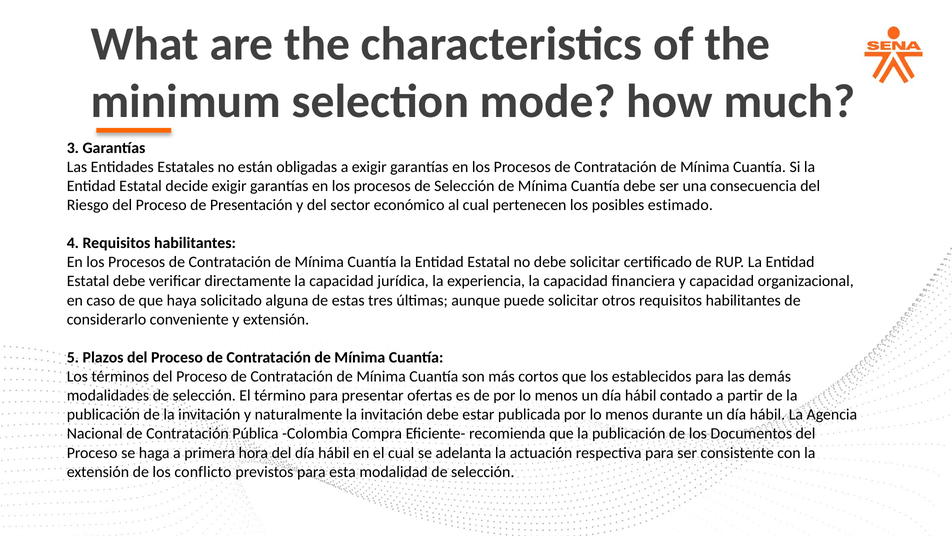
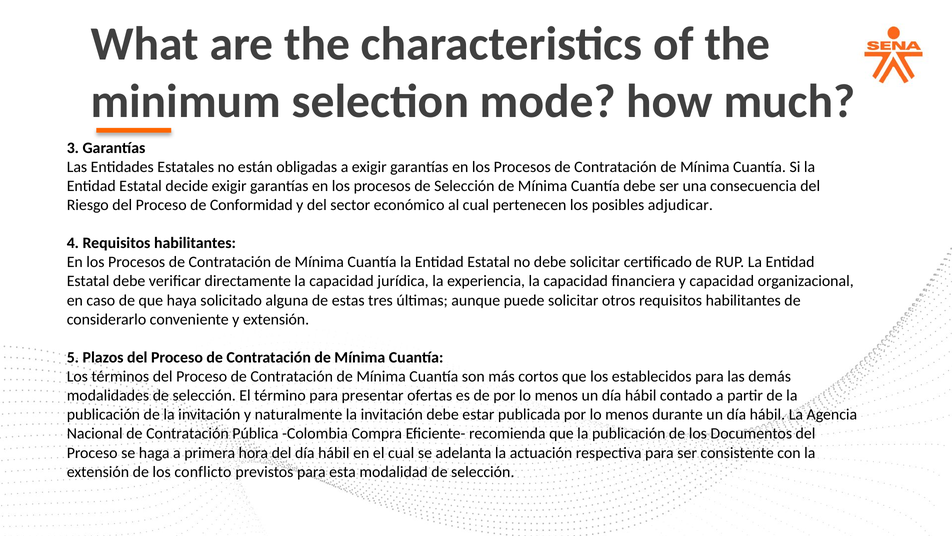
Presentación: Presentación -> Conformidad (251, 205)
estimado: estimado -> adjudicar (680, 205)
